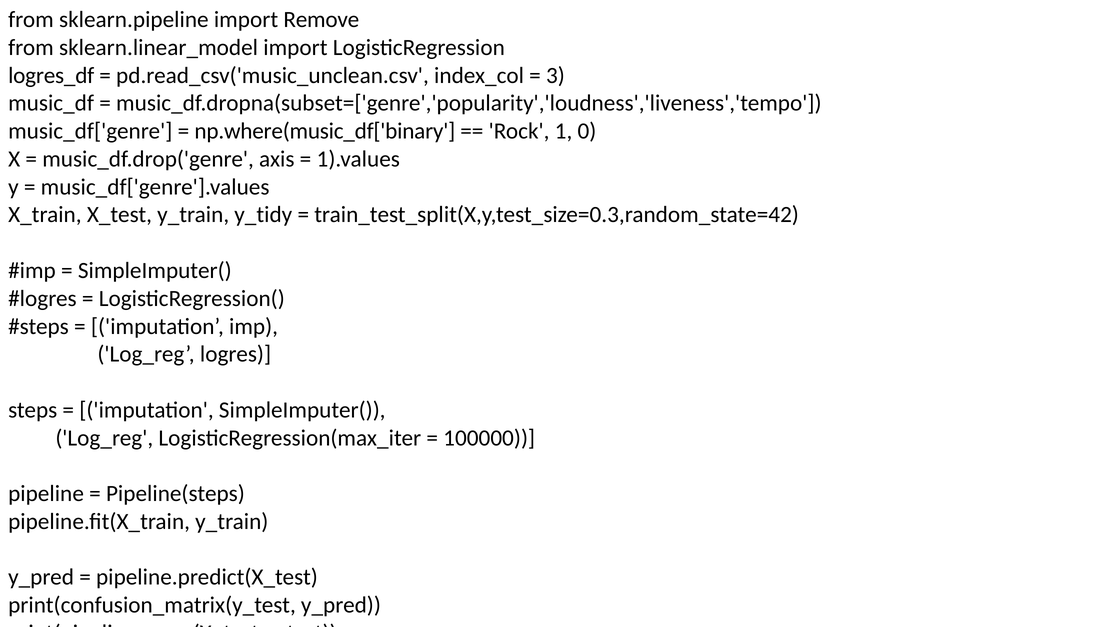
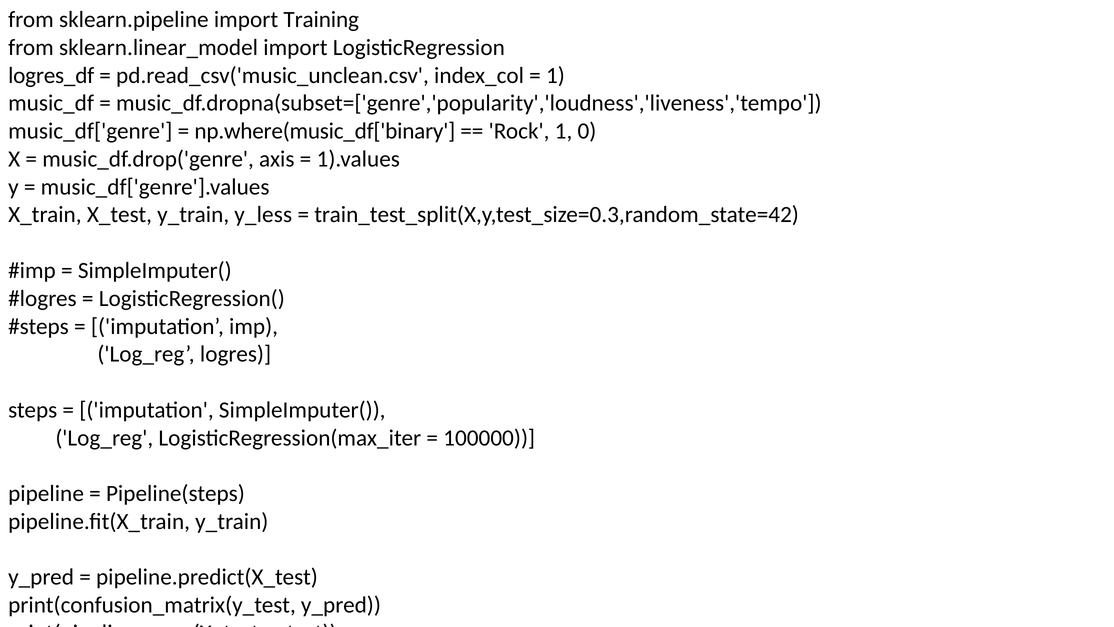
Remove: Remove -> Training (321, 20)
3: 3 -> 1 (555, 75)
y_tidy: y_tidy -> y_less (263, 215)
